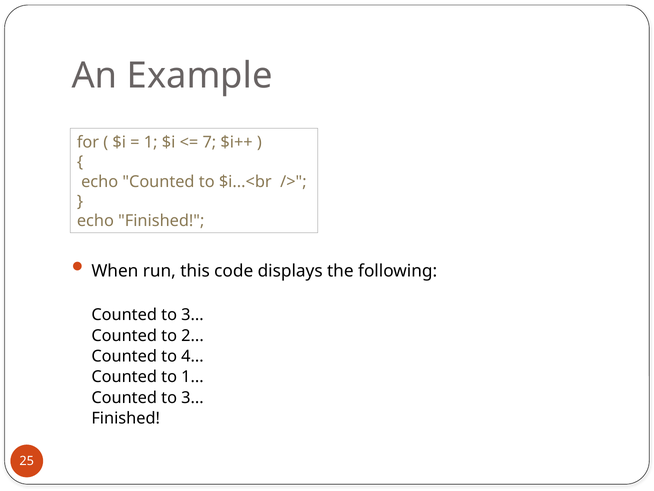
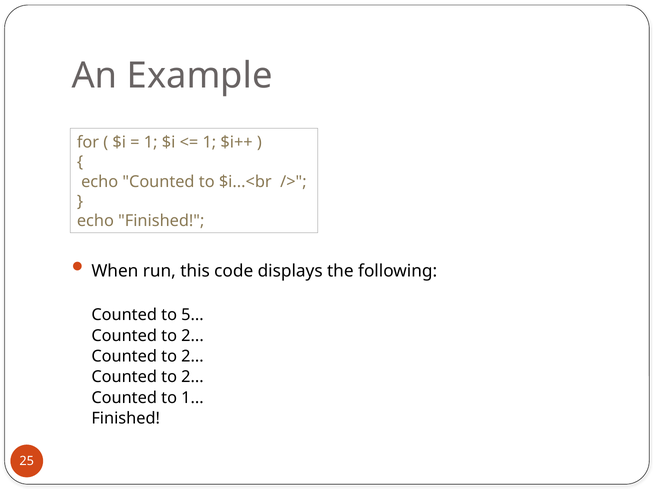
7: 7 -> 1 (209, 142)
3: 3 -> 5 (192, 315)
4: 4 -> 2 (192, 356)
1: 1 -> 2 (192, 377)
3: 3 -> 1 (192, 397)
